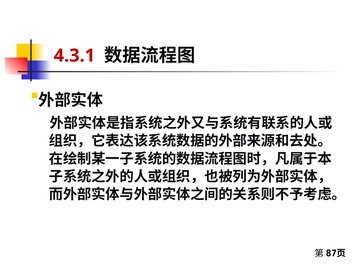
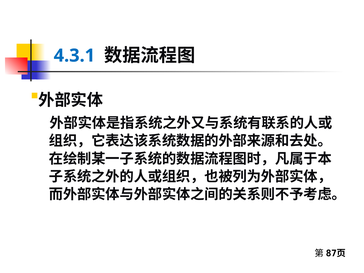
4.3.1 colour: red -> blue (74, 56)
